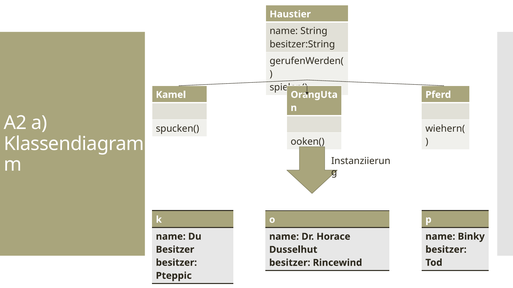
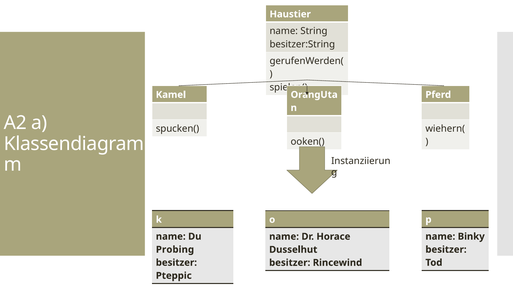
Besitzer: Besitzer -> Probing (175, 250)
